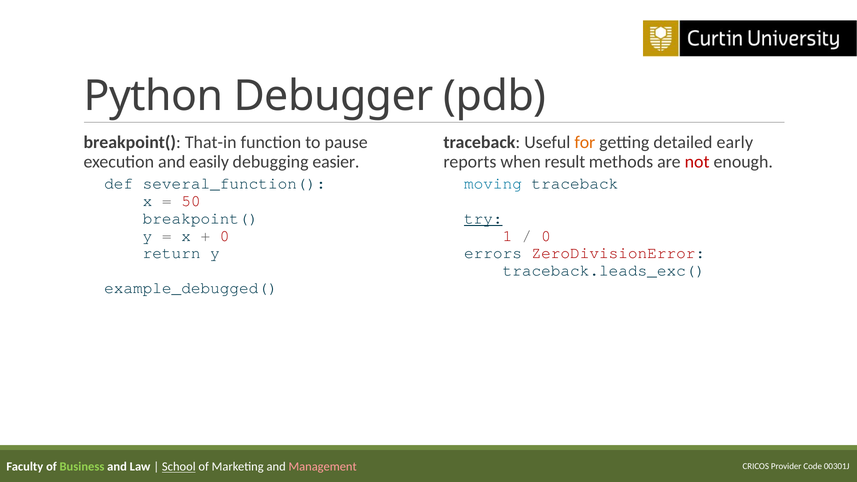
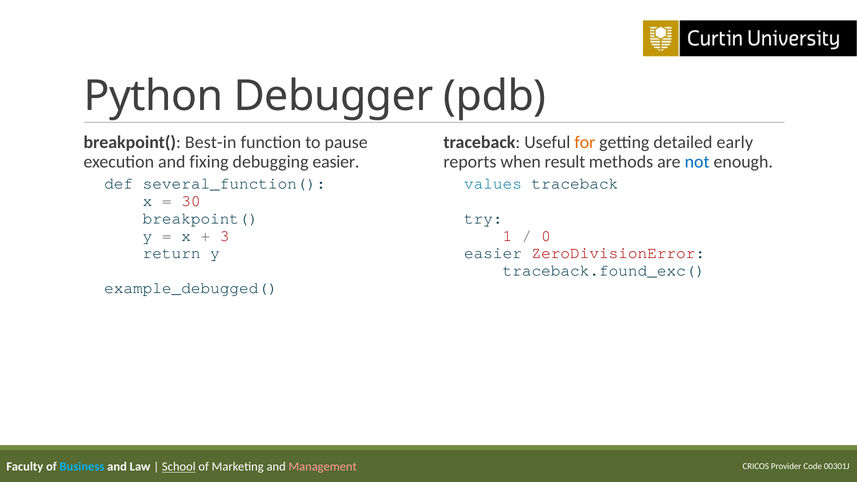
That-in: That-in -> Best-in (211, 142)
easily: easily -> fixing (209, 162)
not colour: red -> blue (697, 162)
moving: moving -> values (493, 184)
50: 50 -> 30 (191, 201)
try underline: present -> none (483, 218)
0: 0 -> 3 (225, 236)
errors: errors -> easier (493, 253)
traceback.leads_exc(: traceback.leads_exc( -> traceback.found_exc( (604, 270)
Business colour: light green -> light blue (82, 467)
